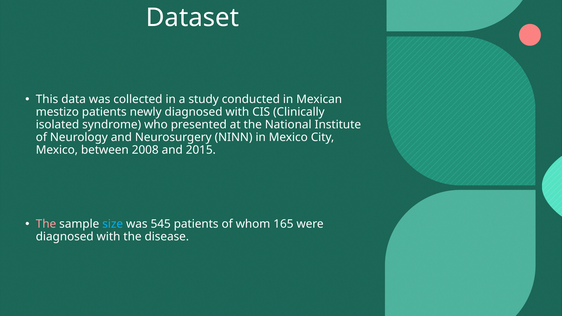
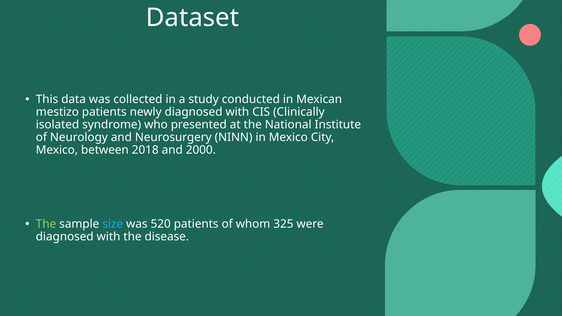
2008: 2008 -> 2018 (145, 150)
2015: 2015 -> 2000 (201, 150)
The colour: pink -> light green (46, 224)
545: 545 -> 520 (161, 224)
165: 165 -> 325 (283, 224)
